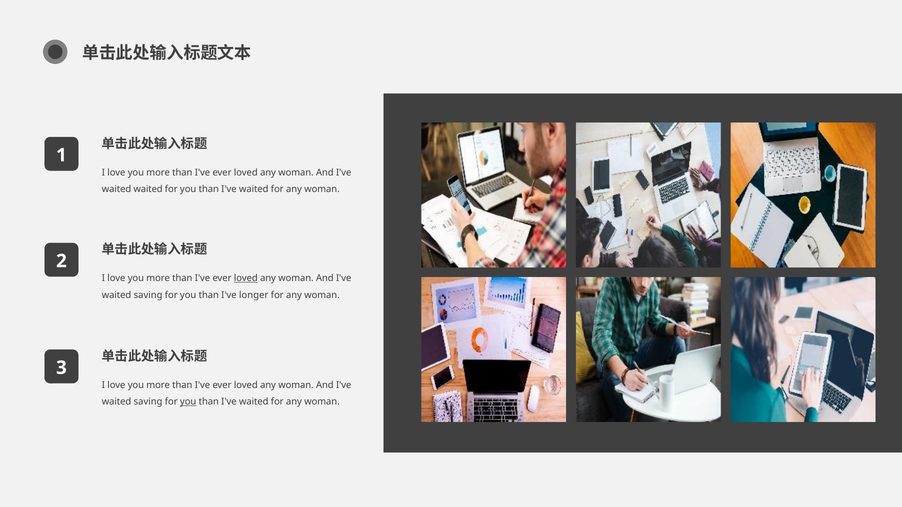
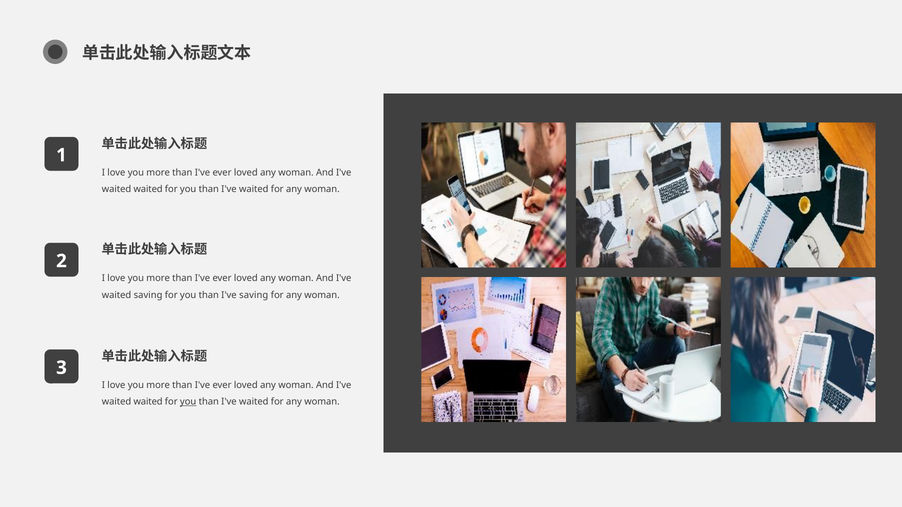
loved underline: present -> none (246, 278)
I've longer: longer -> saving (254, 295)
saving: saving -> waited (148, 402)
